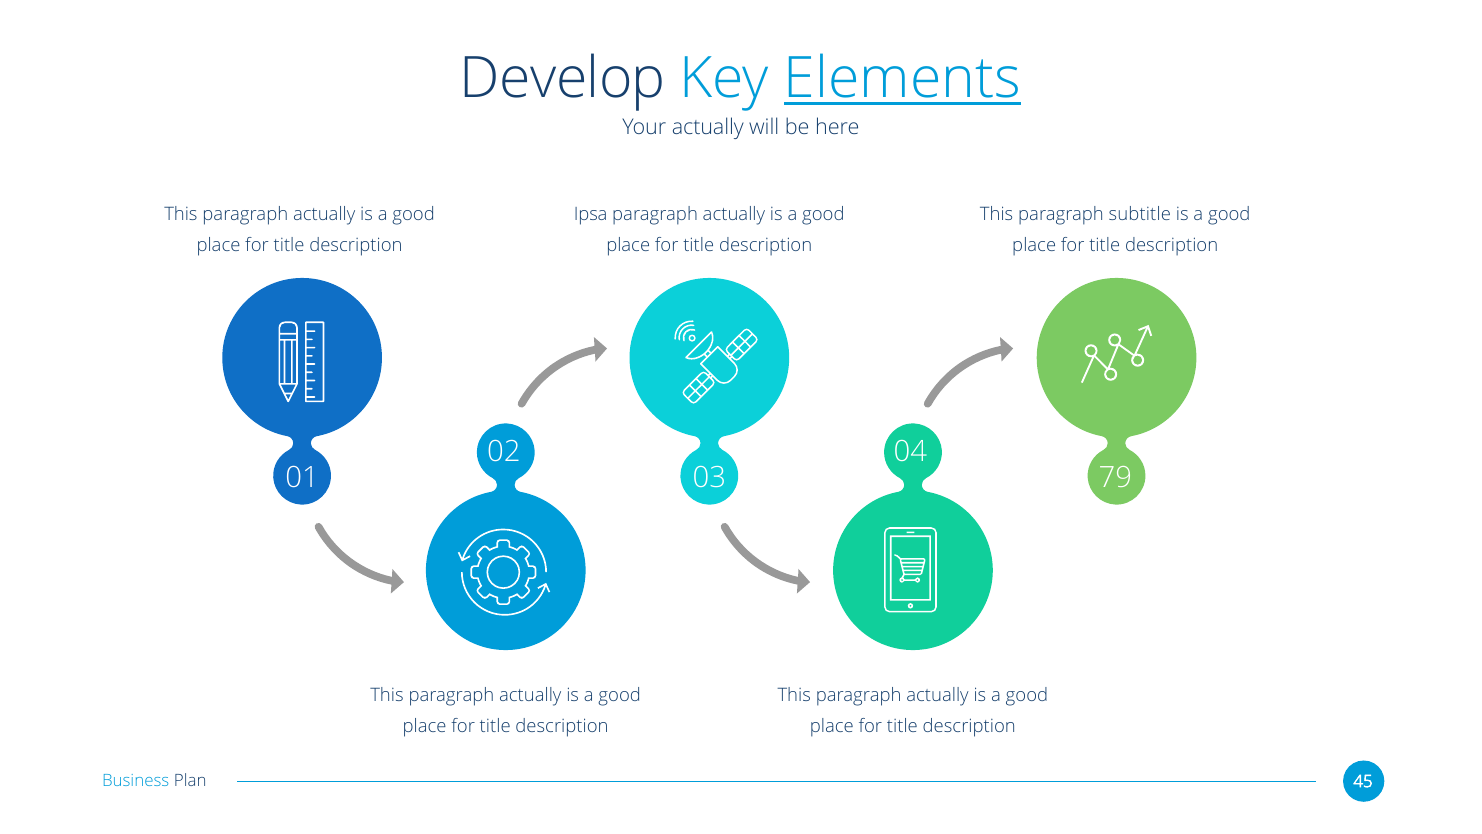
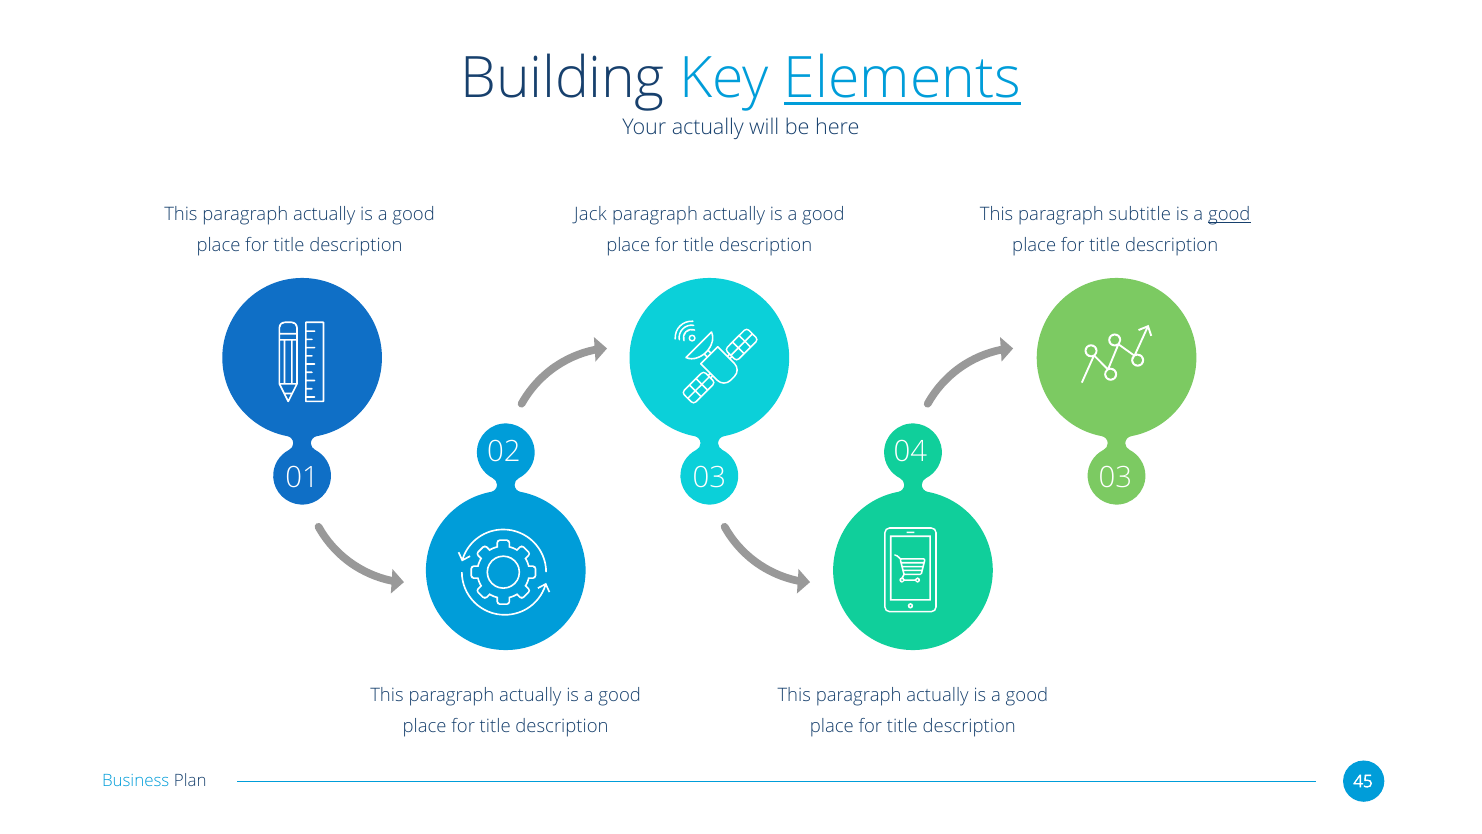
Develop: Develop -> Building (563, 79)
Ipsa: Ipsa -> Jack (591, 214)
good underline: none -> present (1229, 214)
03 79: 79 -> 03 (1115, 477)
